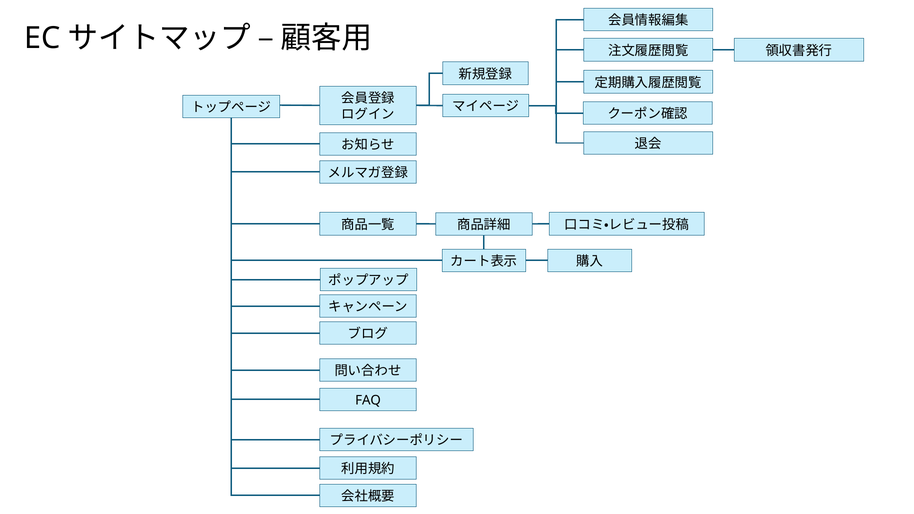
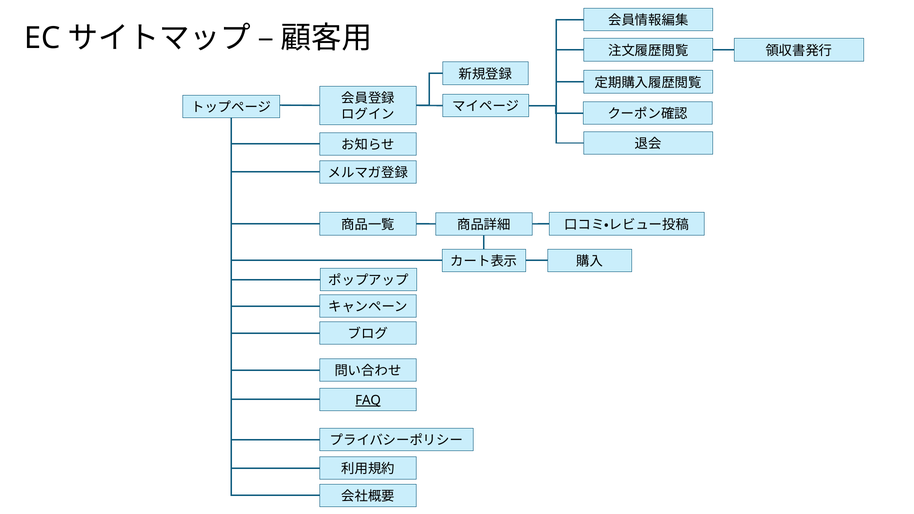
FAQ underline: none -> present (368, 400)
